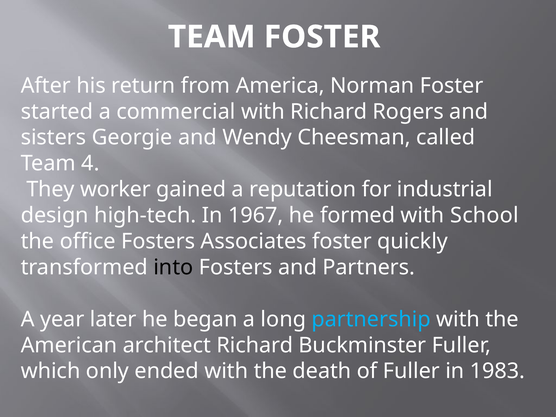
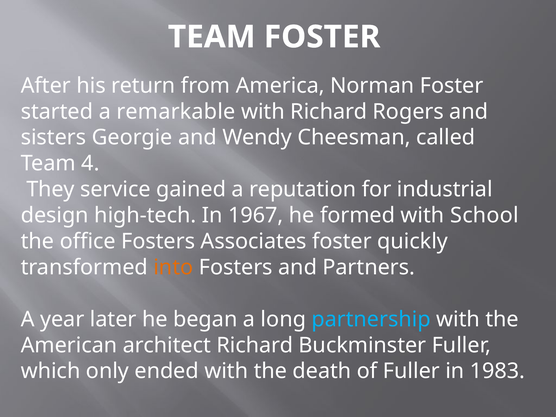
commercial: commercial -> remarkable (176, 112)
worker: worker -> service (115, 189)
into colour: black -> orange (173, 267)
